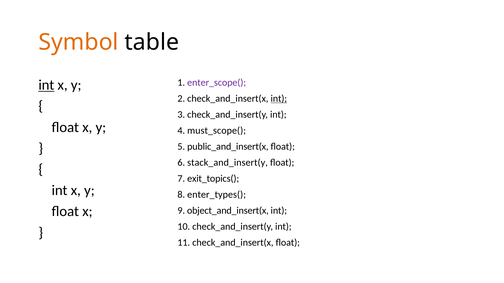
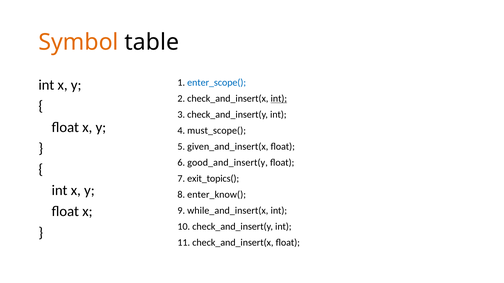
enter_scope( colour: purple -> blue (217, 83)
int underline: present -> none (46, 85)
public_and_insert(x: public_and_insert(x -> given_and_insert(x (228, 147)
stack_and_insert(y: stack_and_insert(y -> good_and_insert(y (227, 163)
enter_types(: enter_types( -> enter_know( (217, 195)
object_and_insert(x: object_and_insert(x -> while_and_insert(x (228, 211)
